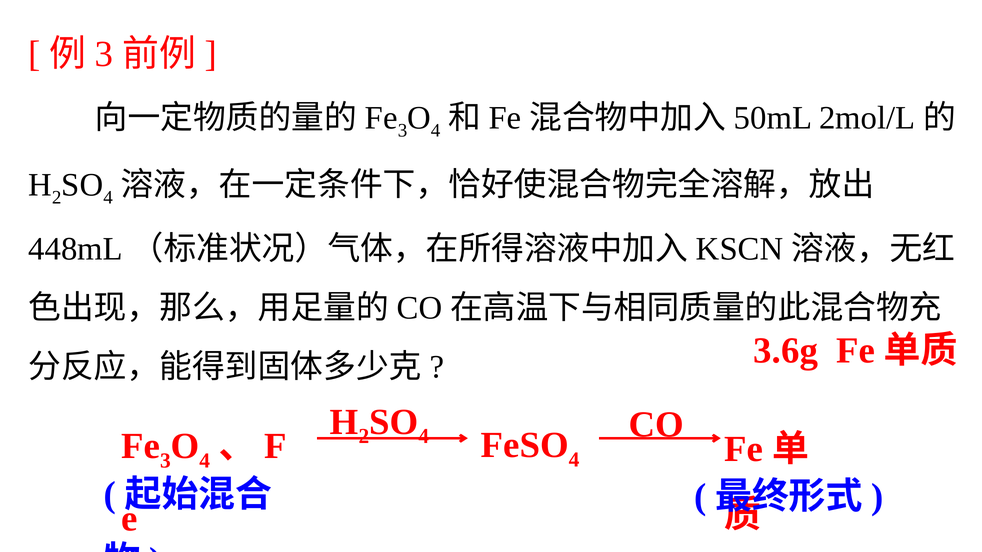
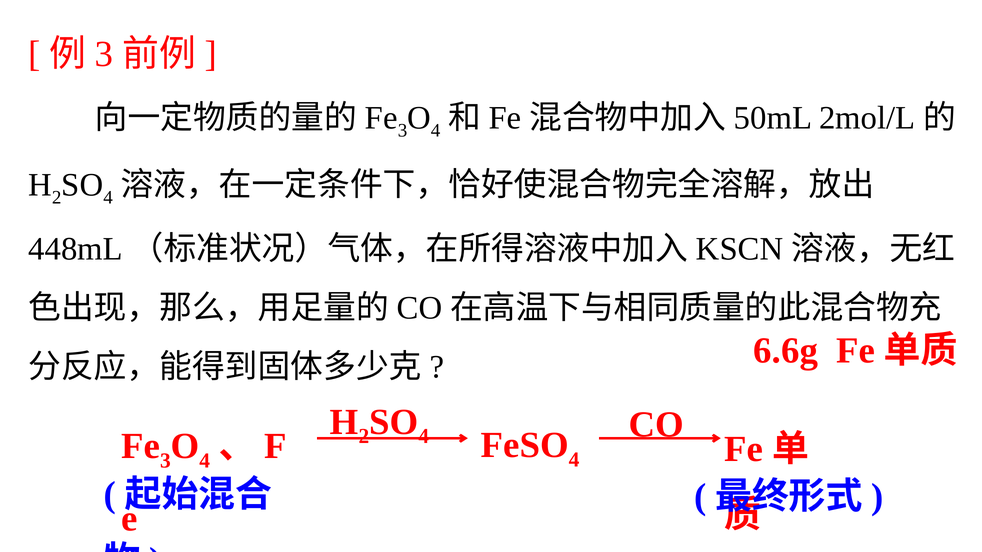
3.6g: 3.6g -> 6.6g (786, 351)
